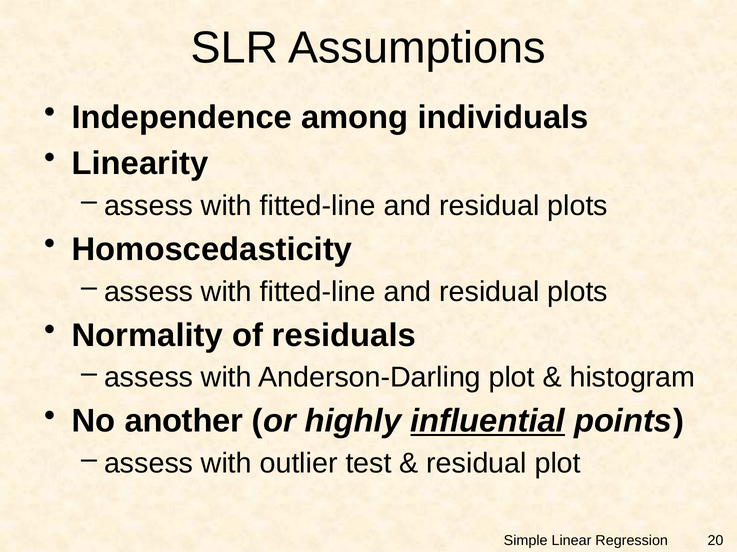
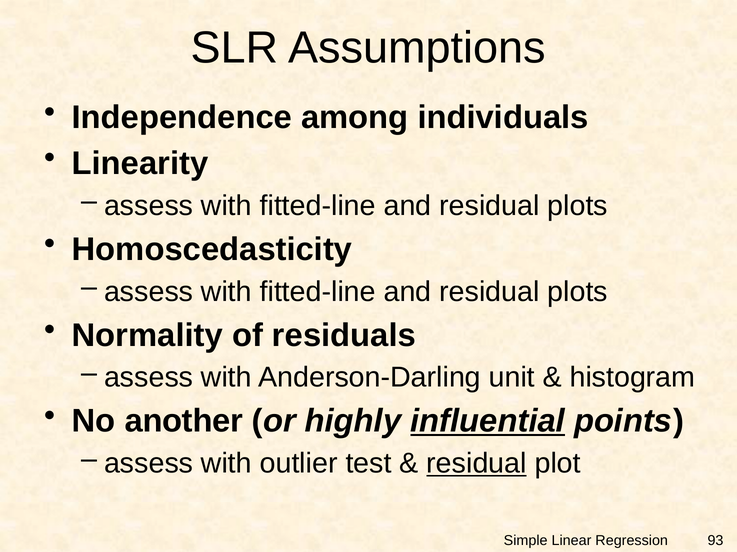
Anderson-Darling plot: plot -> unit (512, 378)
residual underline: none -> present (477, 464)
20: 20 -> 93 (715, 541)
